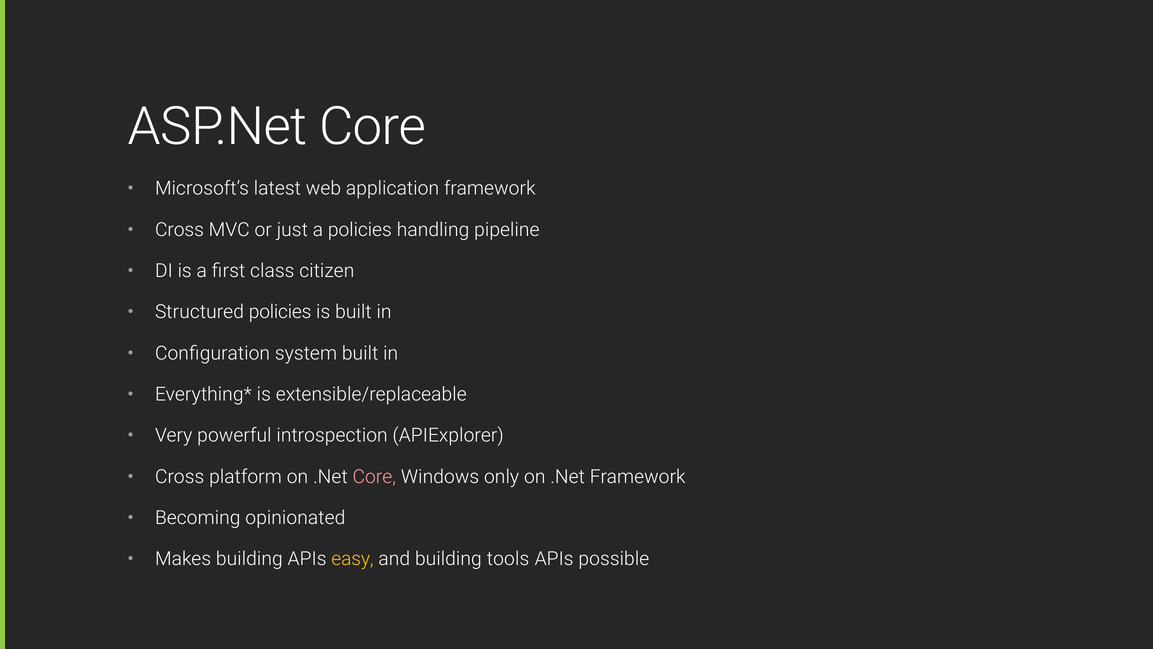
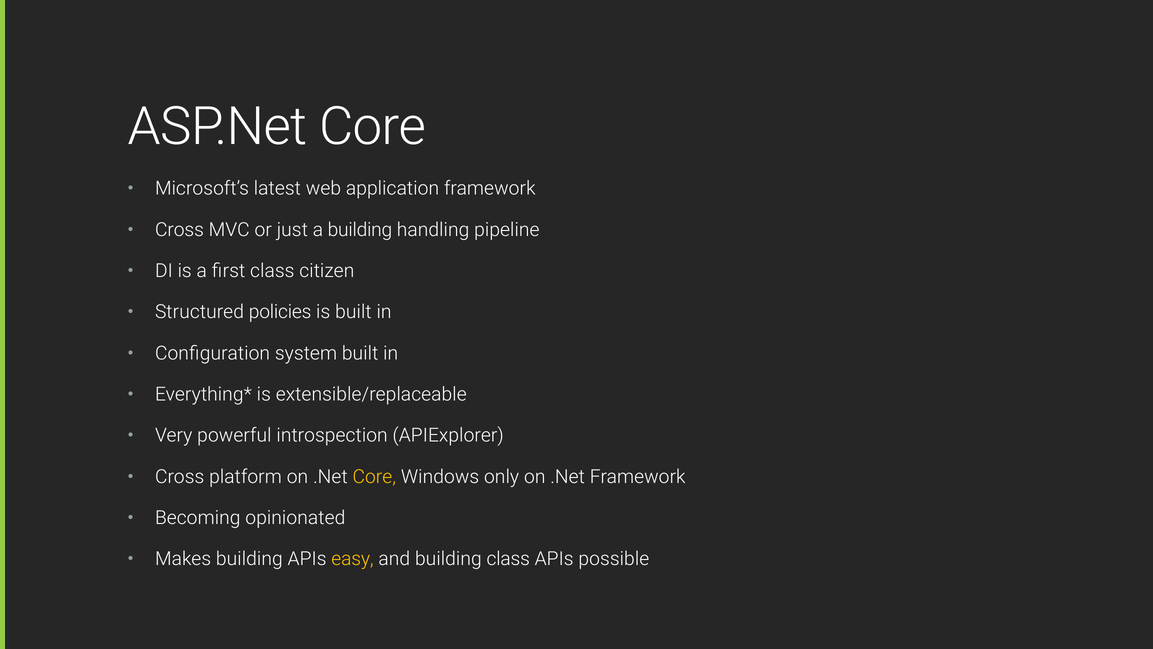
a policies: policies -> building (360, 230)
Core colour: pink -> yellow (374, 476)
building tools: tools -> class (508, 559)
